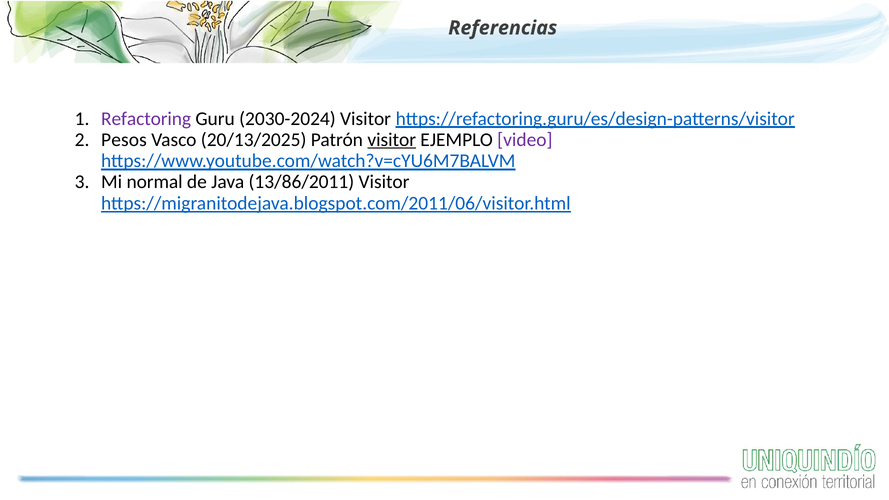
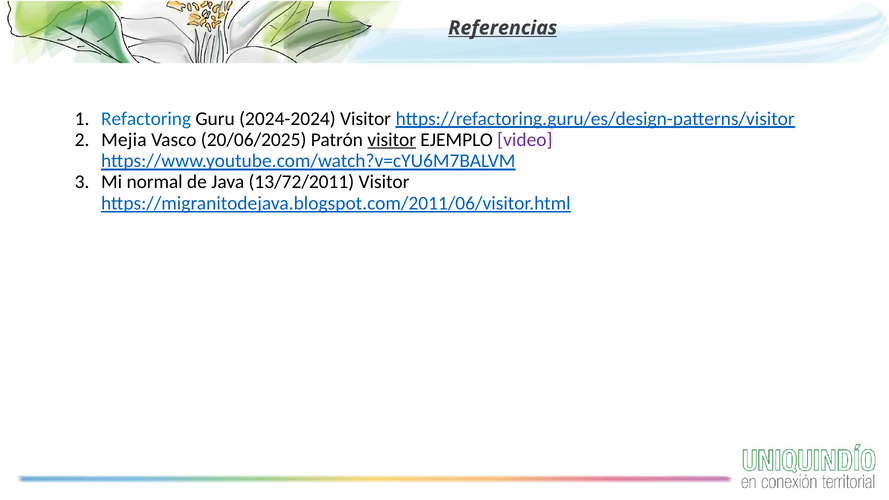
Referencias underline: none -> present (503, 28)
Refactoring colour: purple -> blue (146, 119)
2030-2024: 2030-2024 -> 2024-2024 (287, 119)
Pesos: Pesos -> Mejia (124, 140)
20/13/2025: 20/13/2025 -> 20/06/2025 (254, 140)
13/86/2011: 13/86/2011 -> 13/72/2011 (301, 182)
